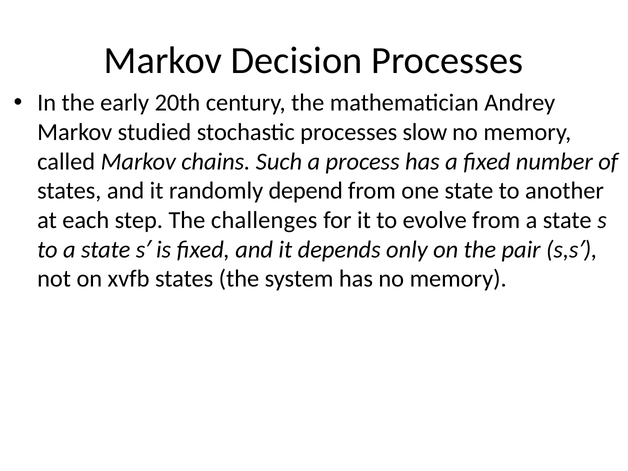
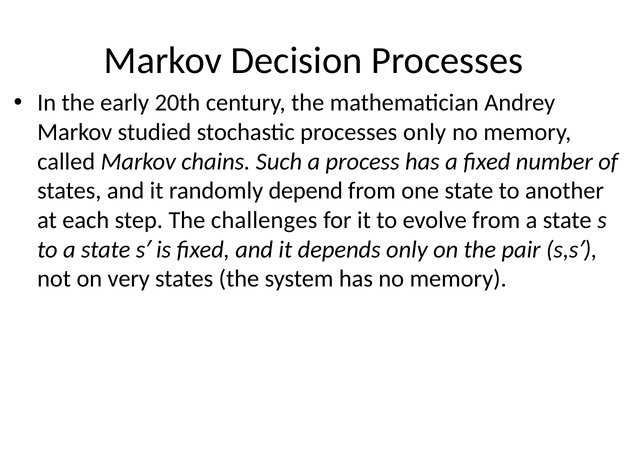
processes slow: slow -> only (425, 132)
xvfb: xvfb -> very (129, 279)
